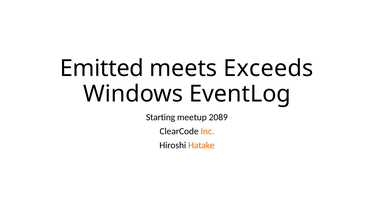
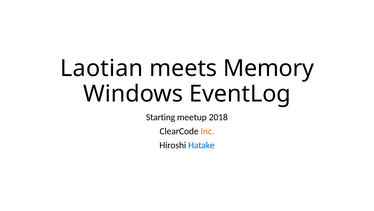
Emitted: Emitted -> Laotian (102, 68)
Exceeds: Exceeds -> Memory (269, 68)
2089: 2089 -> 2018 (218, 117)
Hatake colour: orange -> blue (201, 145)
